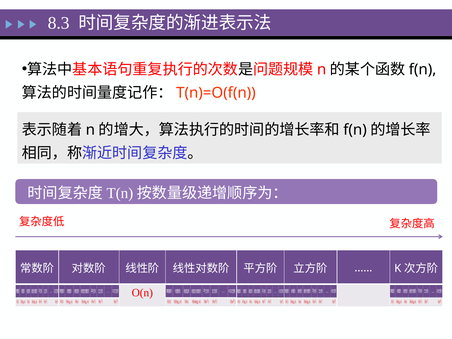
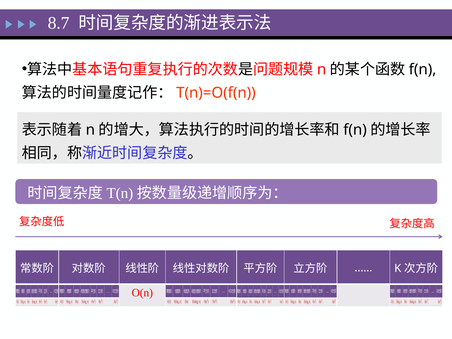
8.3: 8.3 -> 8.7 (59, 23)
